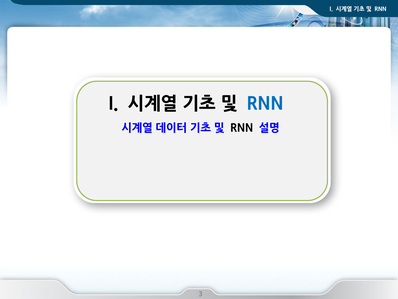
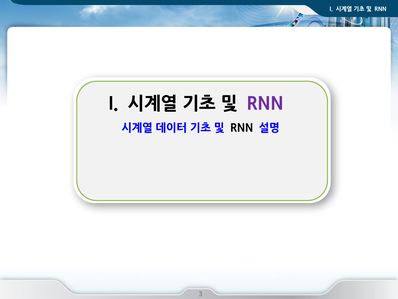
RNN colour: blue -> purple (265, 104)
